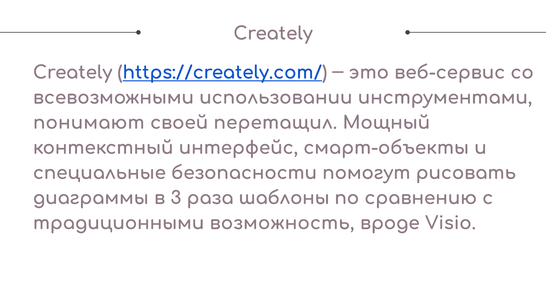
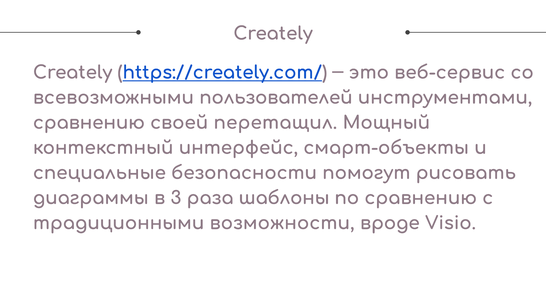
использовании: использовании -> пользователей (276, 98)
понимают: понимают -> сравнению (89, 123)
возможность: возможность -> возможности (282, 223)
